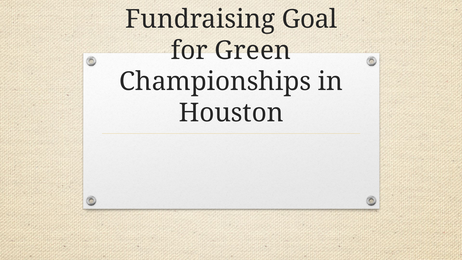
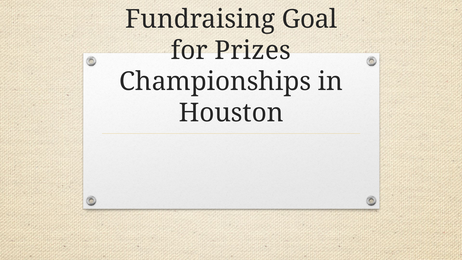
for Green: Green -> Prizes (253, 50)
